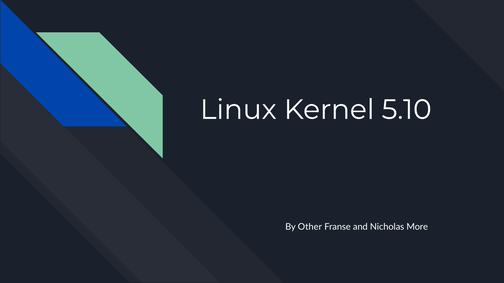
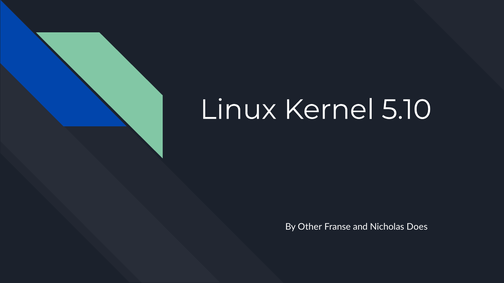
More: More -> Does (417, 227)
